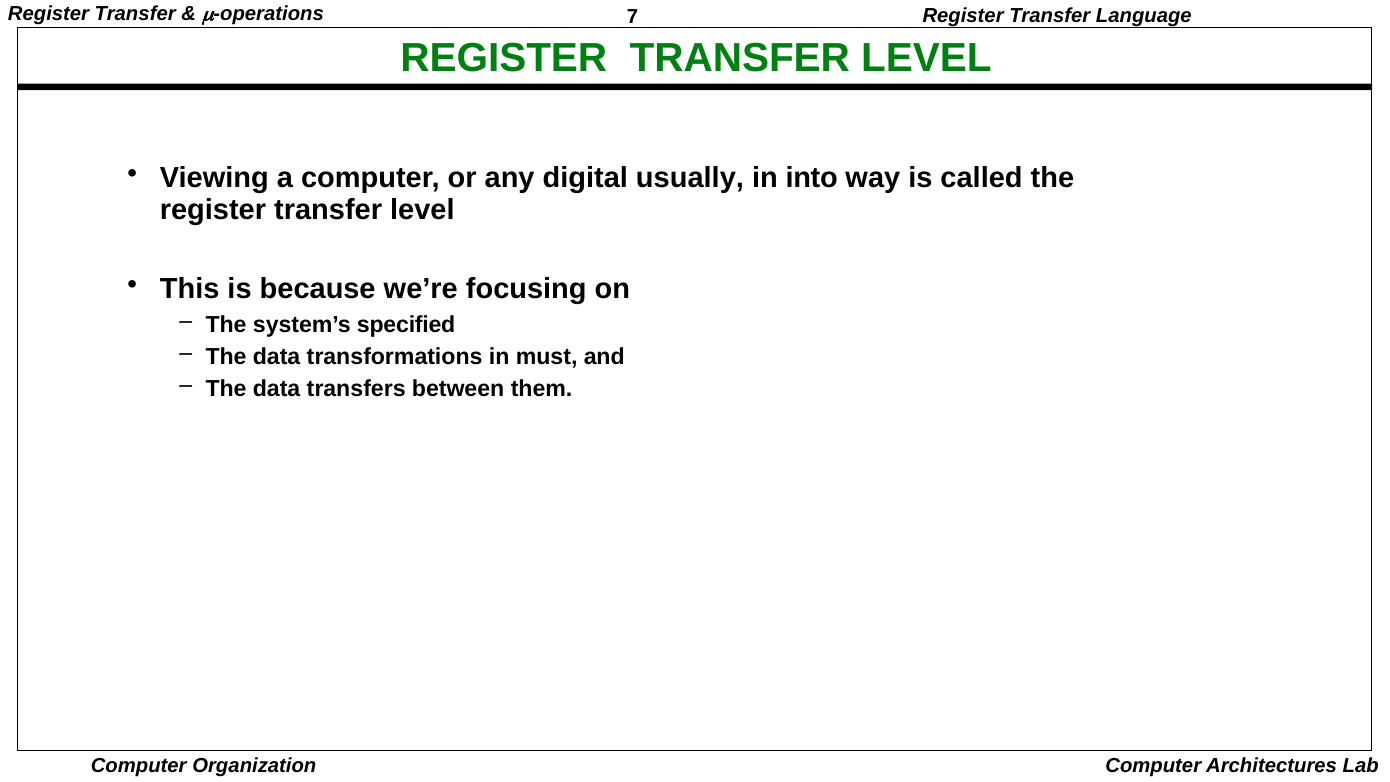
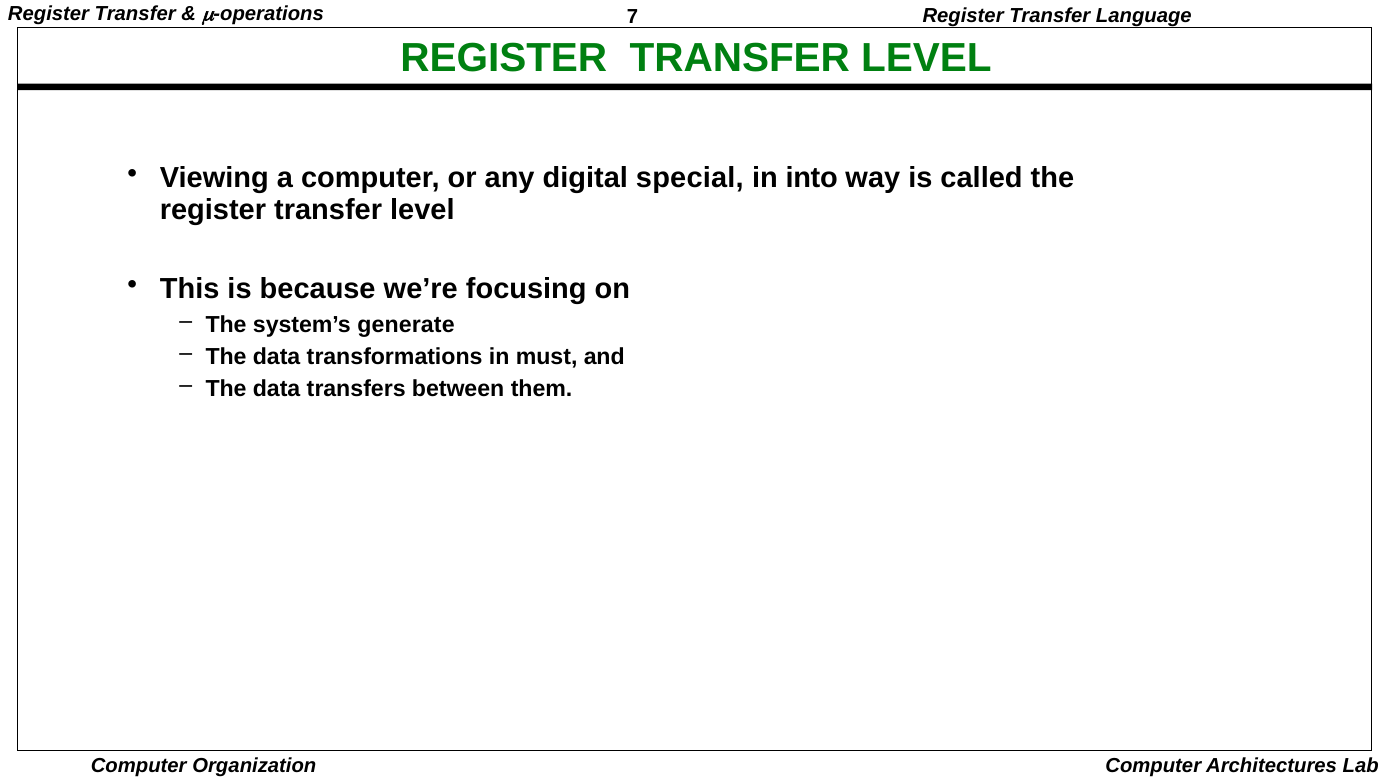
usually: usually -> special (690, 178)
specified: specified -> generate (406, 324)
